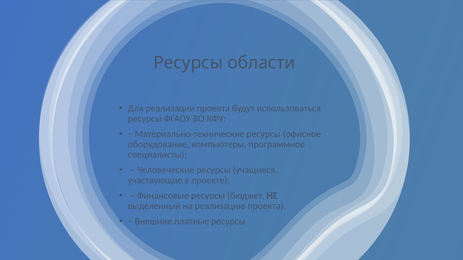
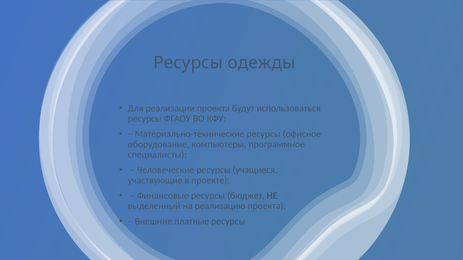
области: области -> одежды (261, 63)
